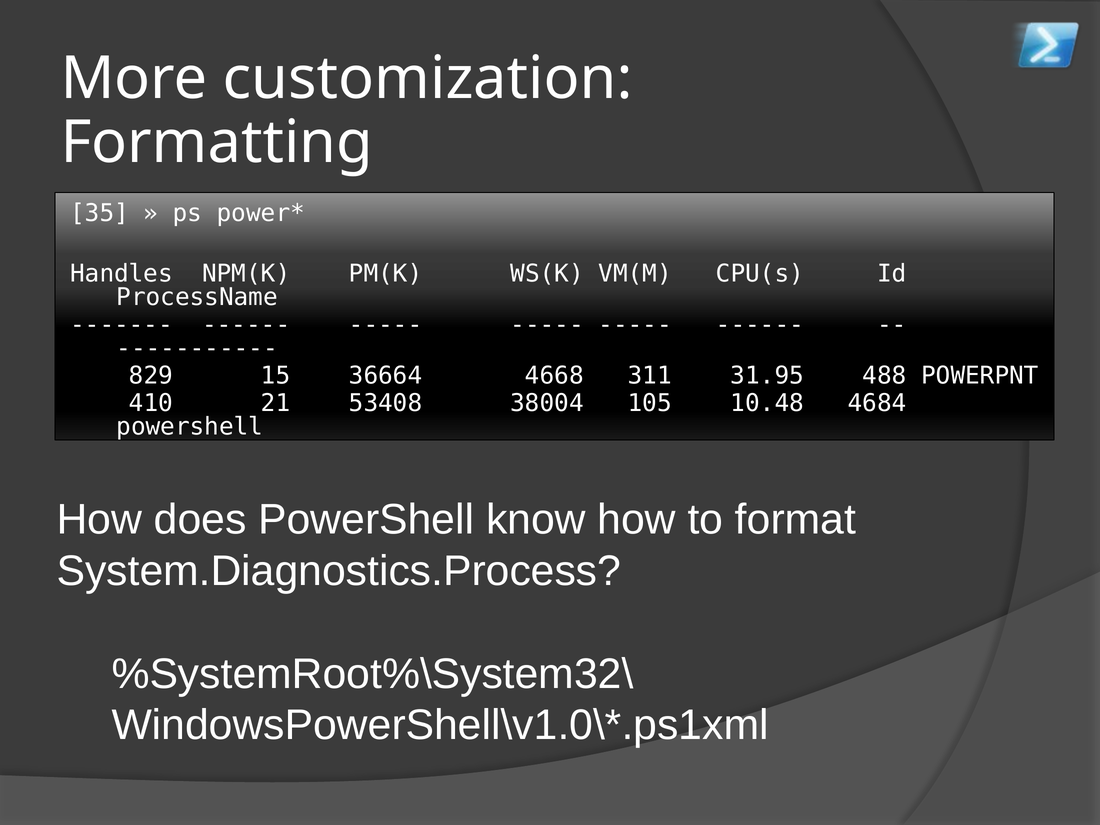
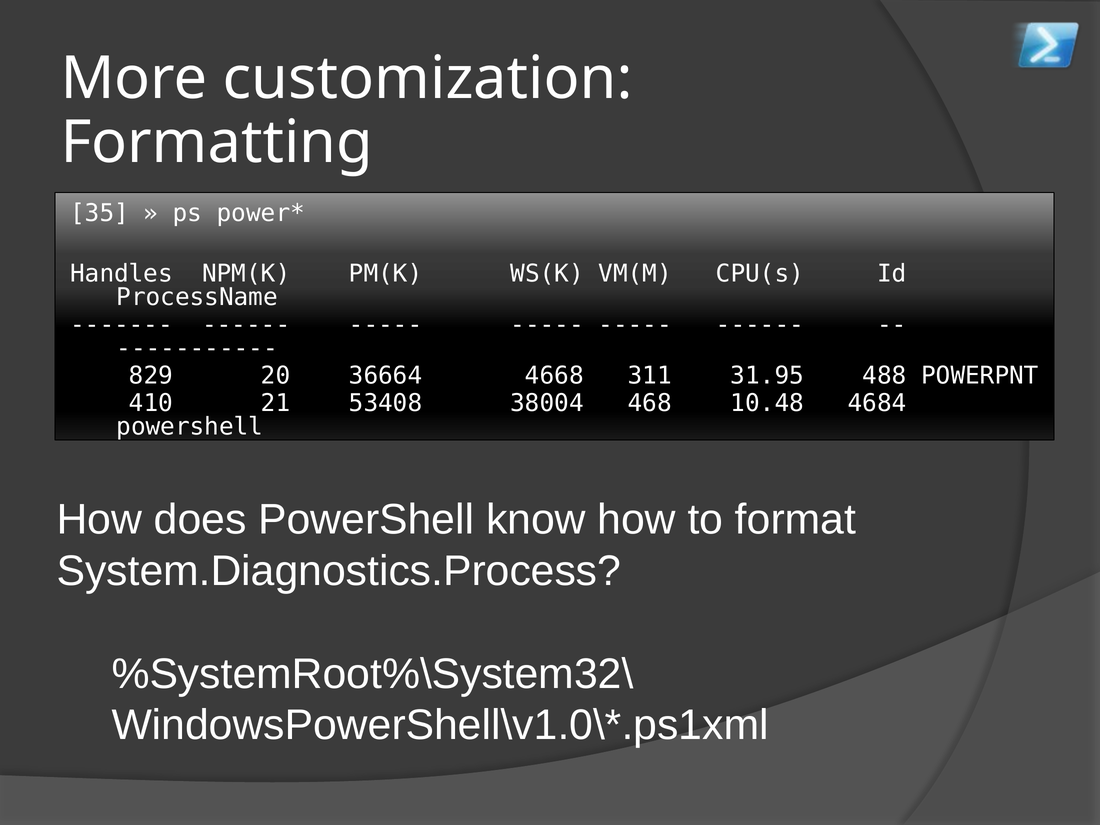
15: 15 -> 20 (276, 376)
105: 105 -> 468 (650, 403)
